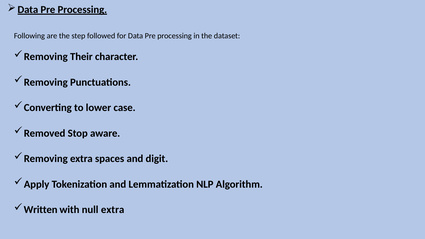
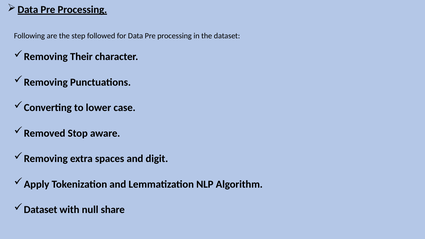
Written: Written -> Dataset (41, 210)
null extra: extra -> share (113, 210)
